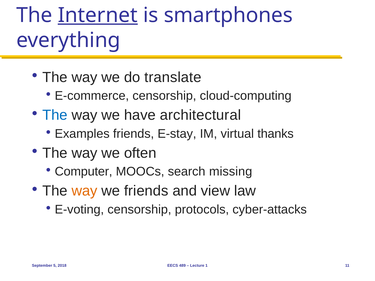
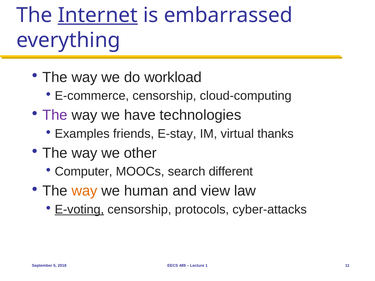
smartphones: smartphones -> embarrassed (228, 15)
translate: translate -> workload (173, 77)
The colour: blue -> purple (55, 115)
architectural: architectural -> technologies (200, 115)
often: often -> other (140, 153)
missing: missing -> different (231, 172)
we friends: friends -> human (146, 191)
E-voting underline: none -> present (79, 210)
